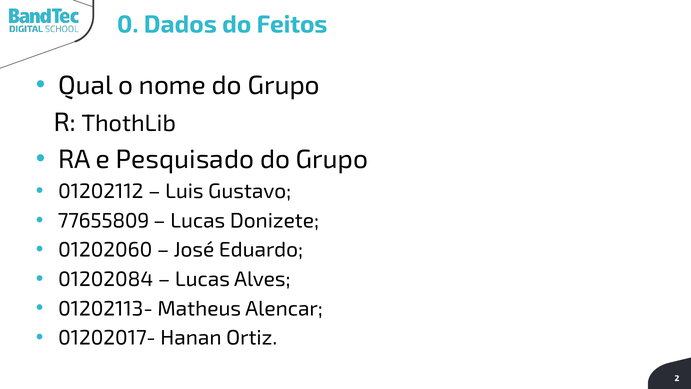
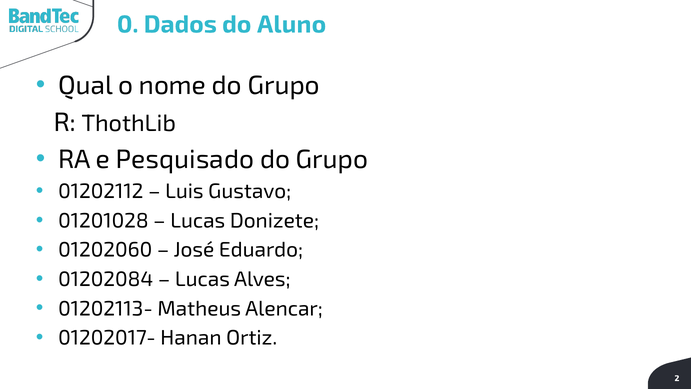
Feitos: Feitos -> Aluno (292, 24)
77655809: 77655809 -> 01201028 (103, 221)
